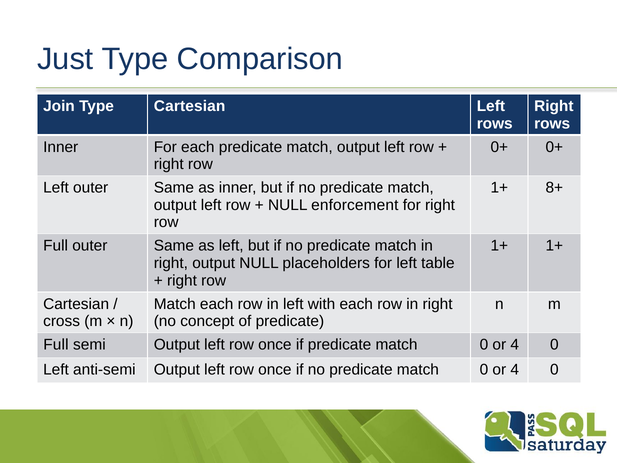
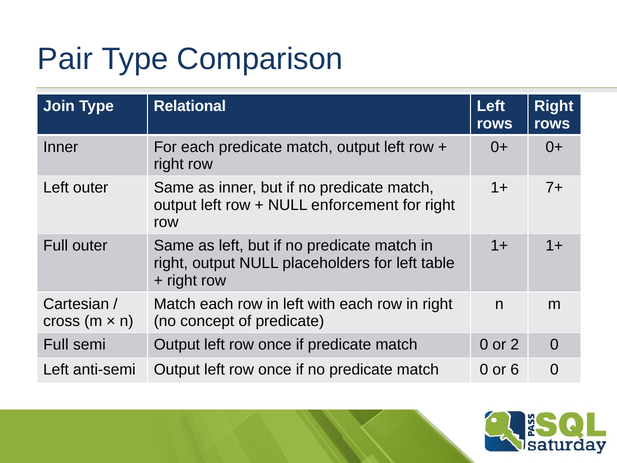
Just: Just -> Pair (65, 59)
Type Cartesian: Cartesian -> Relational (190, 106)
8+: 8+ -> 7+ (554, 188)
4: 4 -> 2 (515, 344)
4: 4 -> 6 (515, 370)
